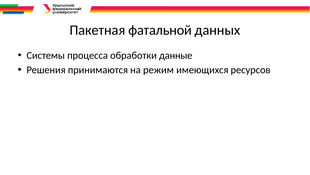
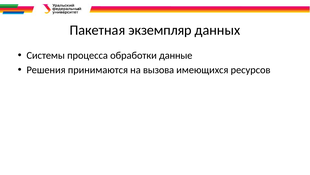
фатальной: фатальной -> экземпляр (160, 30)
режим: режим -> вызова (159, 70)
